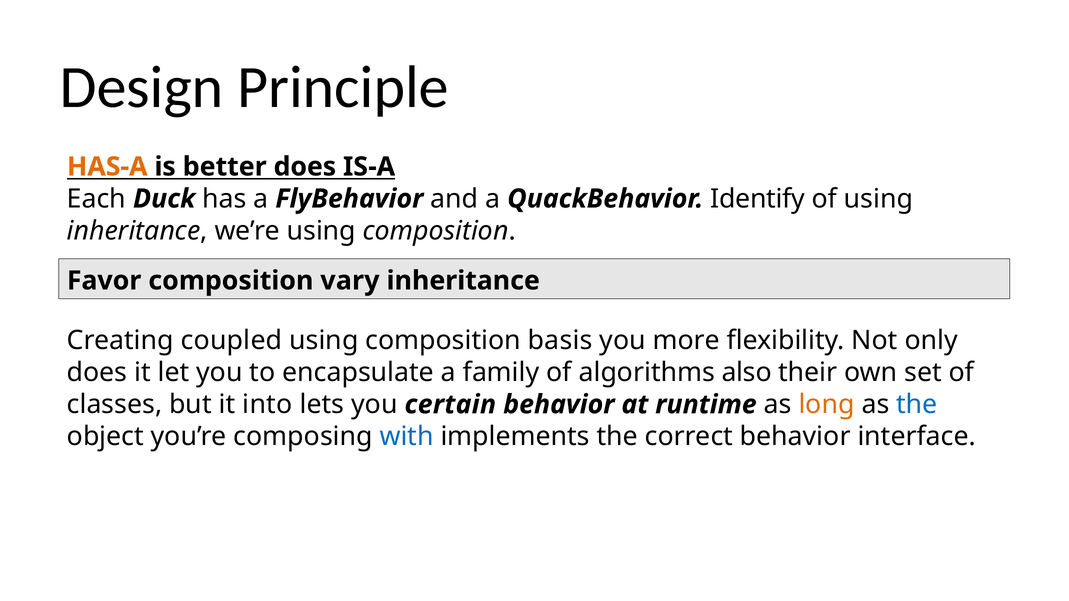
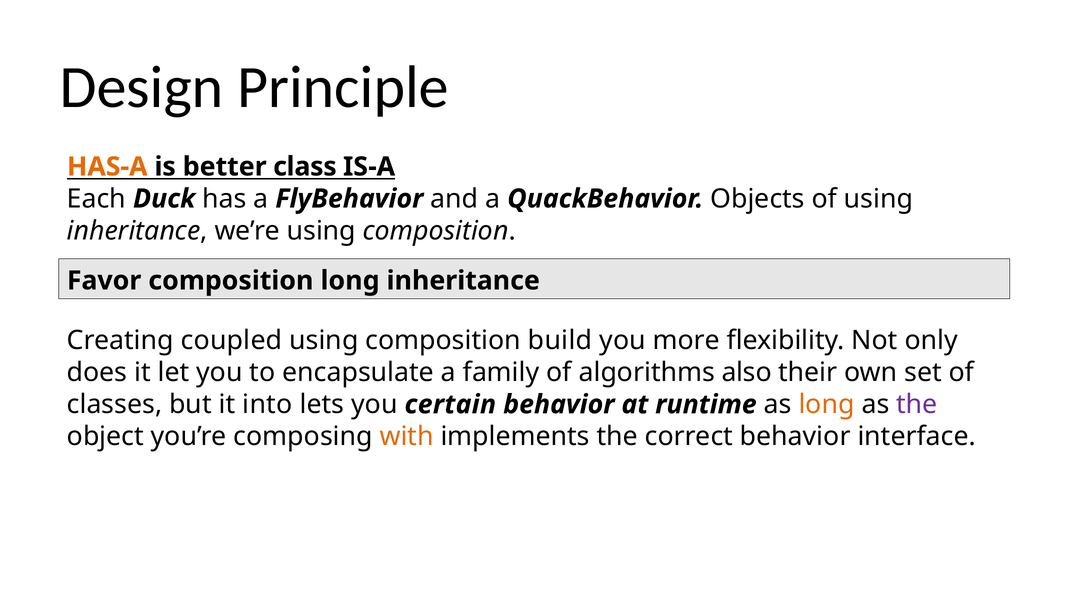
better does: does -> class (305, 167)
Identify: Identify -> Objects (758, 199)
composition vary: vary -> long (350, 281)
basis: basis -> build (560, 341)
the colour: blue -> purple (917, 405)
with colour: blue -> orange (407, 437)
